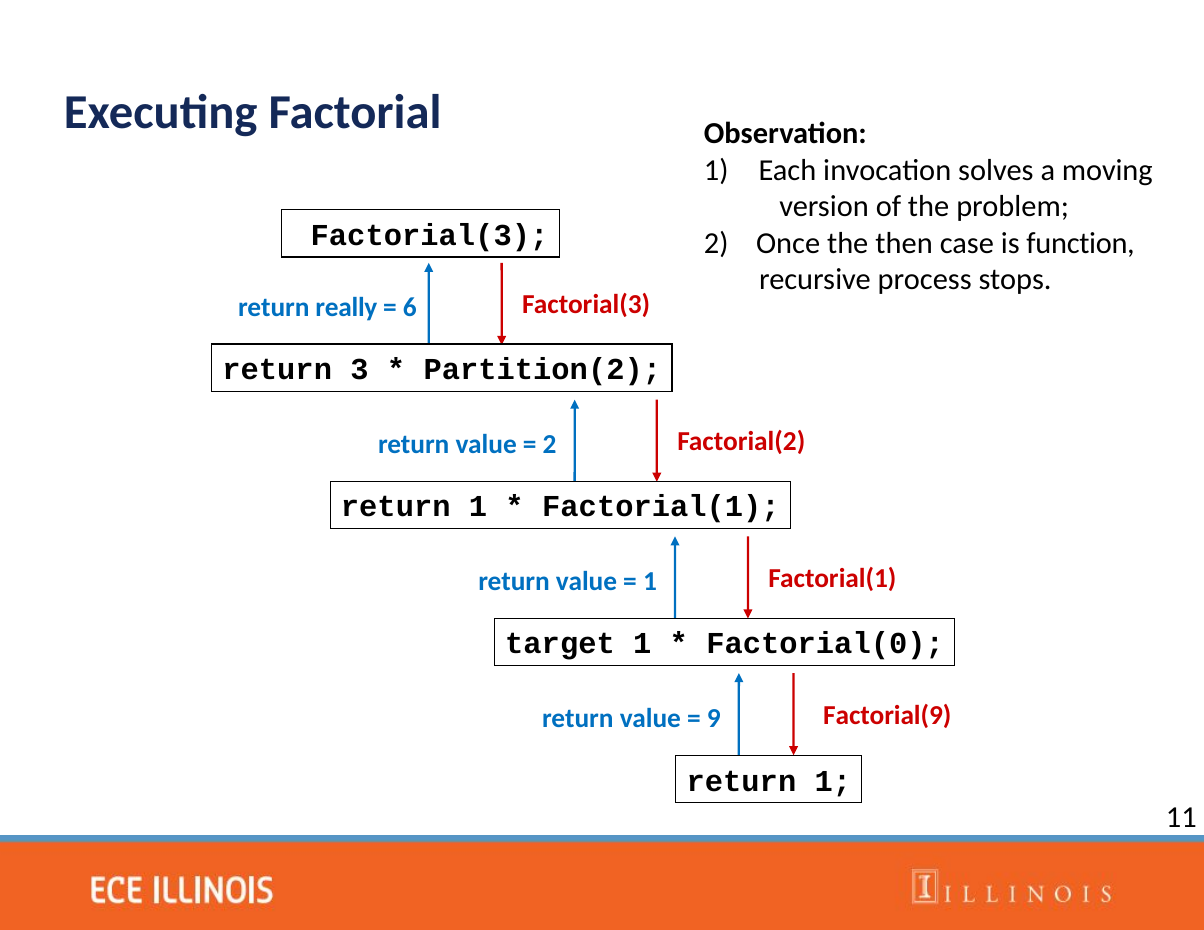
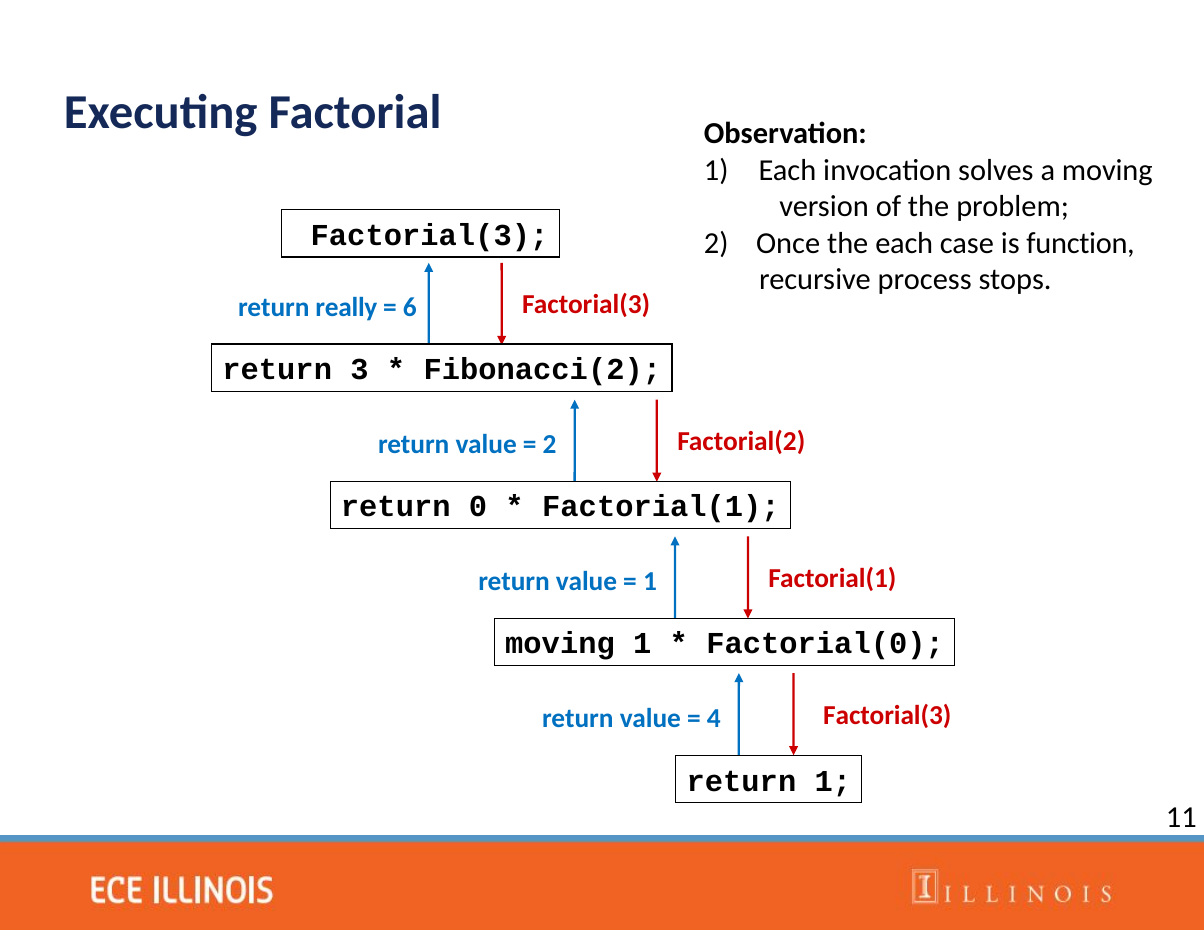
the then: then -> each (904, 243)
Partition(2: Partition(2 -> Fibonacci(2 (542, 370)
1: 1 -> 0 (478, 507)
target: target -> moving (560, 644)
Factorial(9: Factorial(9 -> Factorial(3 (887, 715)
9: 9 -> 4 (714, 718)
